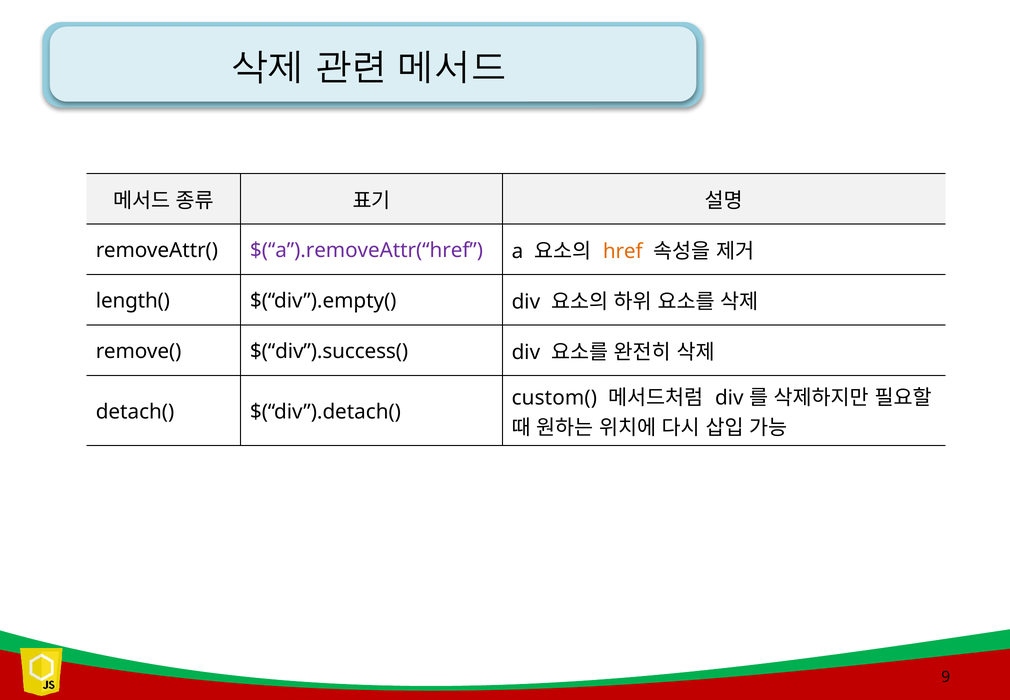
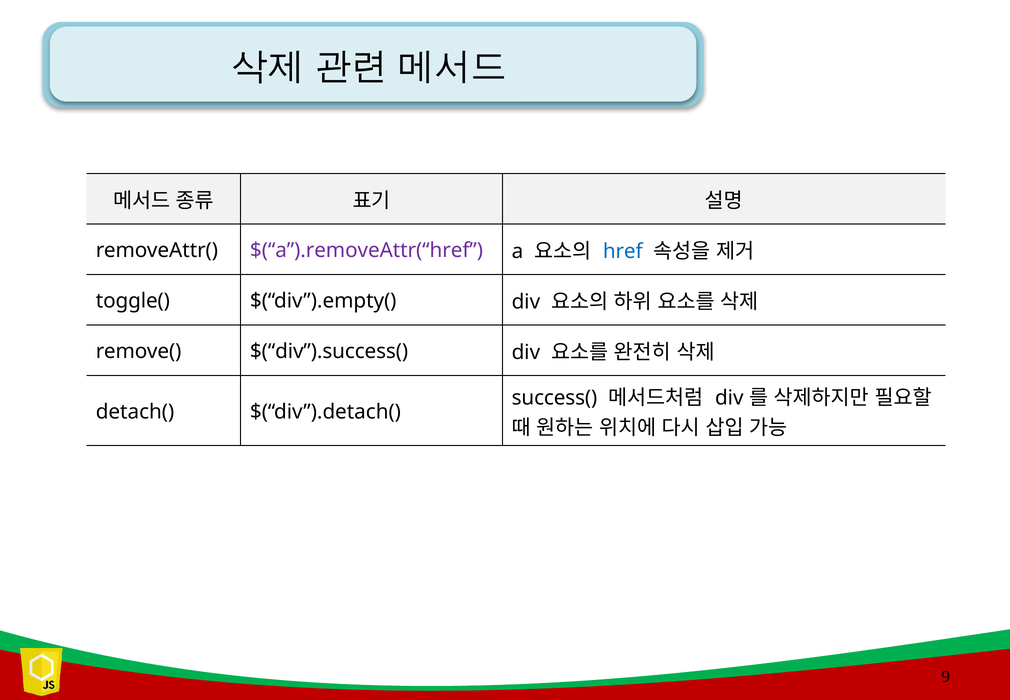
href colour: orange -> blue (623, 251)
length(: length( -> toggle( (133, 301)
custom(: custom( -> success( (554, 397)
